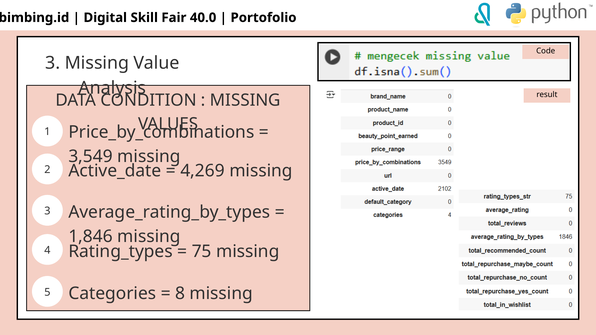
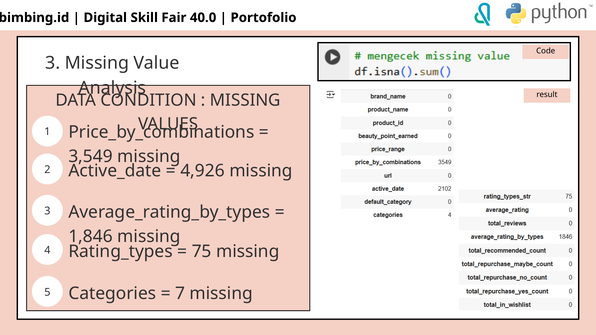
4,269: 4,269 -> 4,926 (203, 171)
8: 8 -> 7 (180, 294)
